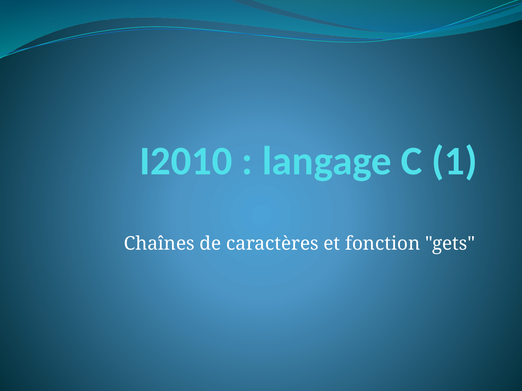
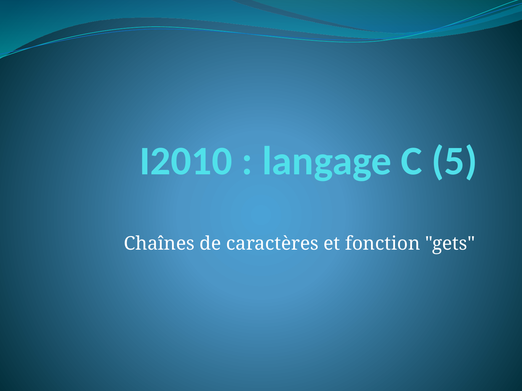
1: 1 -> 5 (454, 161)
